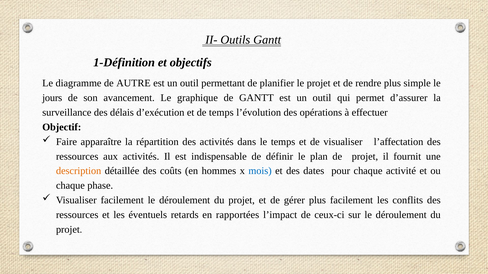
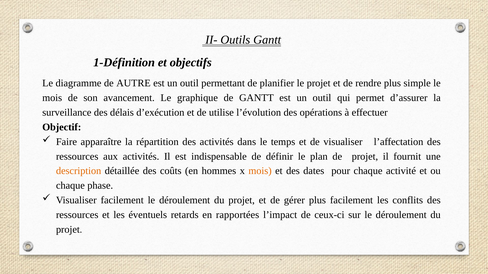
jours: jours -> mois (52, 98)
de temps: temps -> utilise (221, 113)
mois colour: blue -> orange (260, 171)
